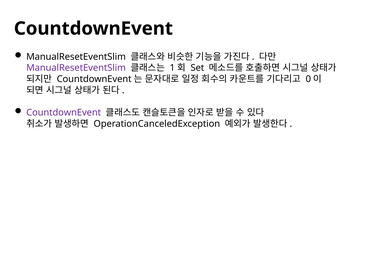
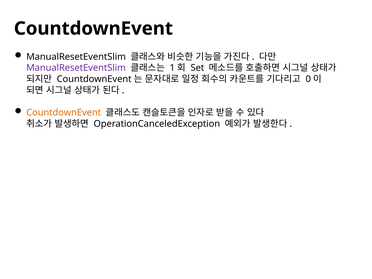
CountdownEvent colour: purple -> orange (64, 113)
